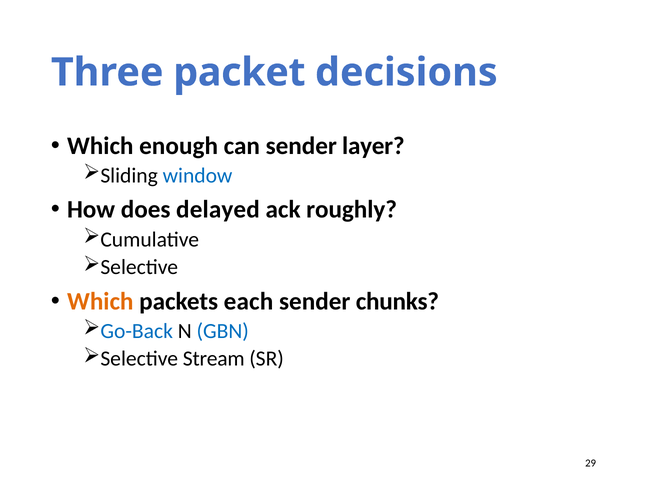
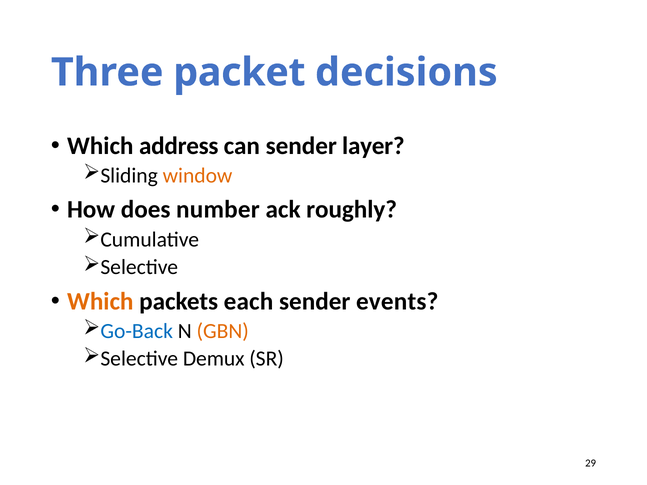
enough: enough -> address (179, 146)
window colour: blue -> orange (198, 176)
delayed: delayed -> number (218, 210)
chunks: chunks -> events (397, 301)
GBN colour: blue -> orange (223, 331)
Stream: Stream -> Demux (214, 359)
